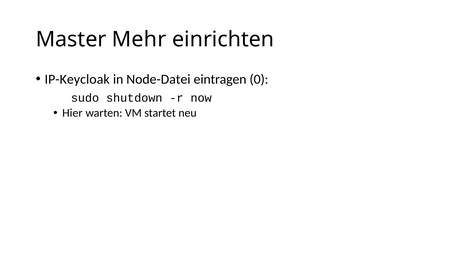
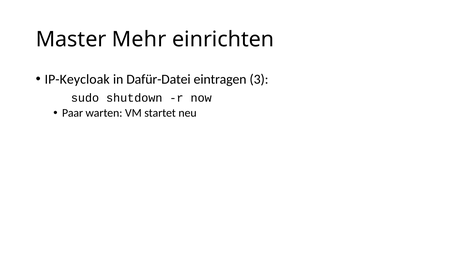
Node-Datei: Node-Datei -> Dafür-Datei (158, 79)
0: 0 -> 3 (259, 79)
Hier: Hier -> Paar (73, 113)
